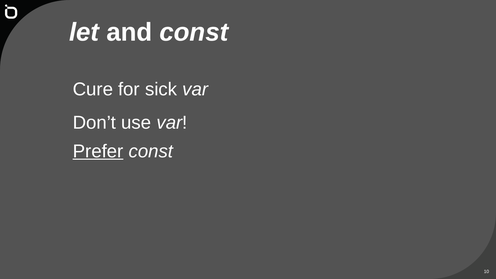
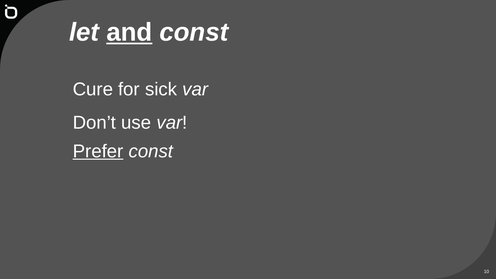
and underline: none -> present (129, 32)
